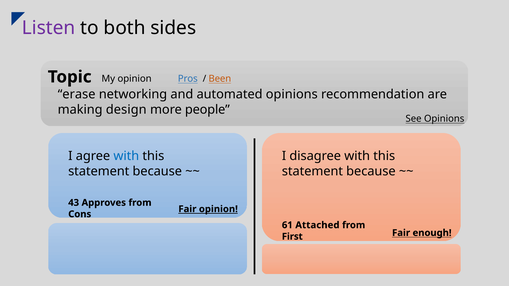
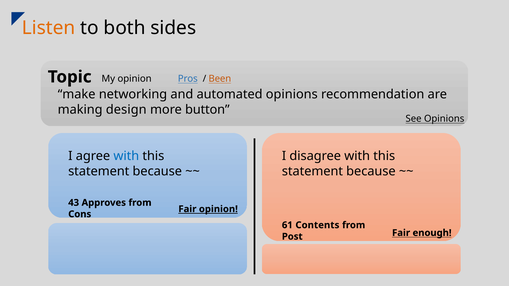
Listen colour: purple -> orange (49, 28)
erase: erase -> make (77, 94)
people: people -> button (207, 110)
Attached: Attached -> Contents (317, 225)
First: First -> Post (292, 237)
